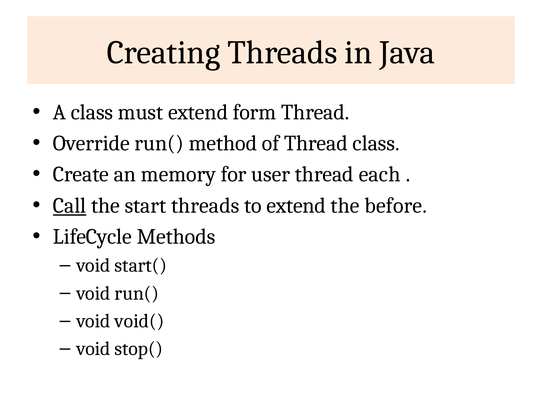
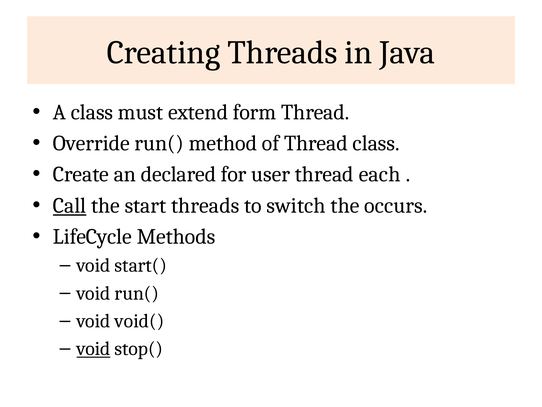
memory: memory -> declared (179, 174)
to extend: extend -> switch (296, 205)
before: before -> occurs (396, 205)
void underline: none -> present (93, 348)
